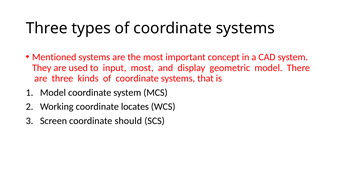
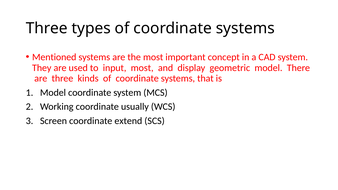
locates: locates -> usually (135, 107)
should: should -> extend (128, 121)
